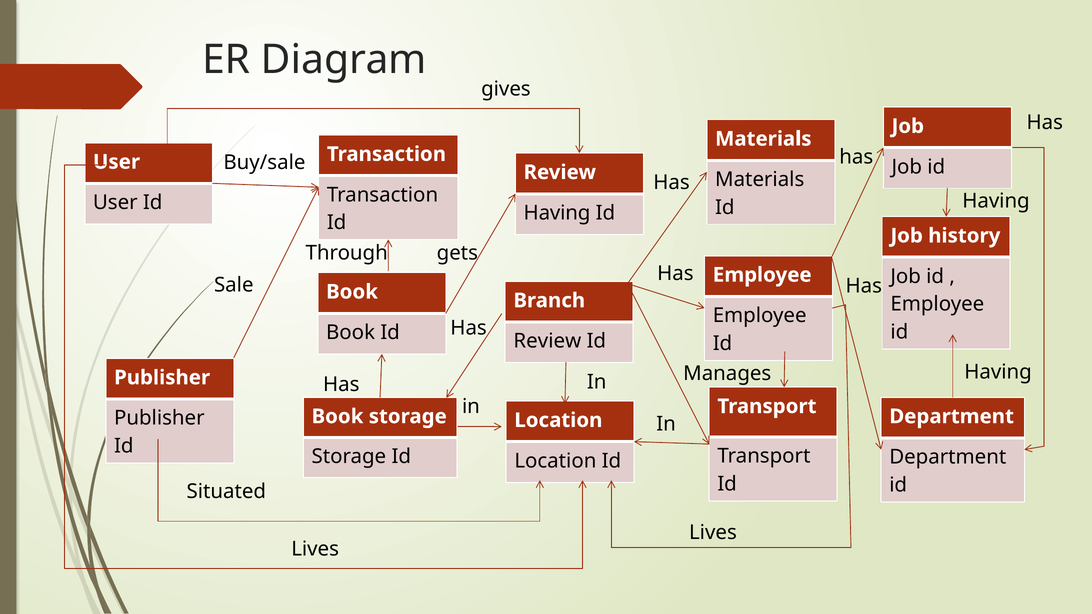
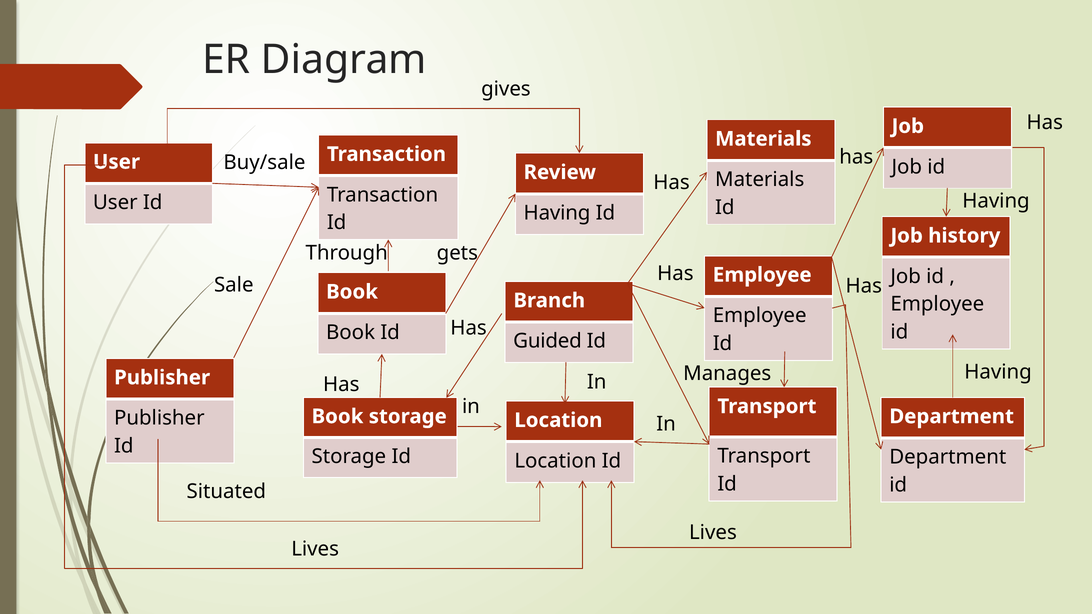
Review: Review -> Guided (547, 341)
